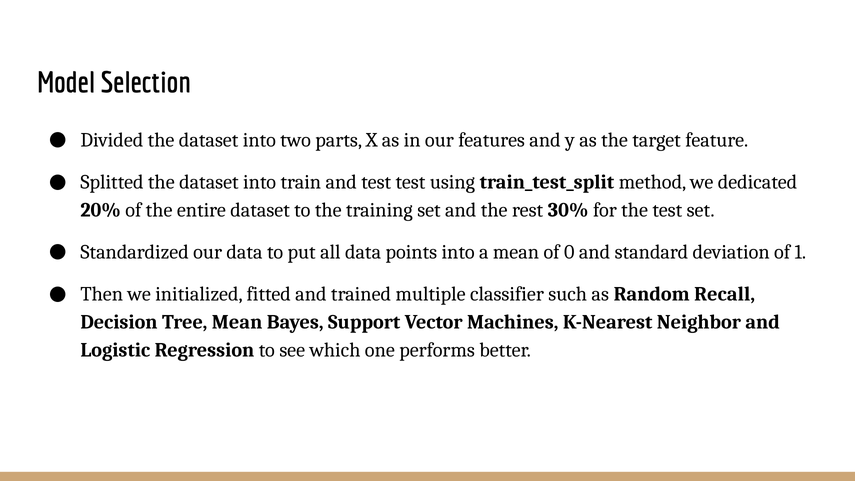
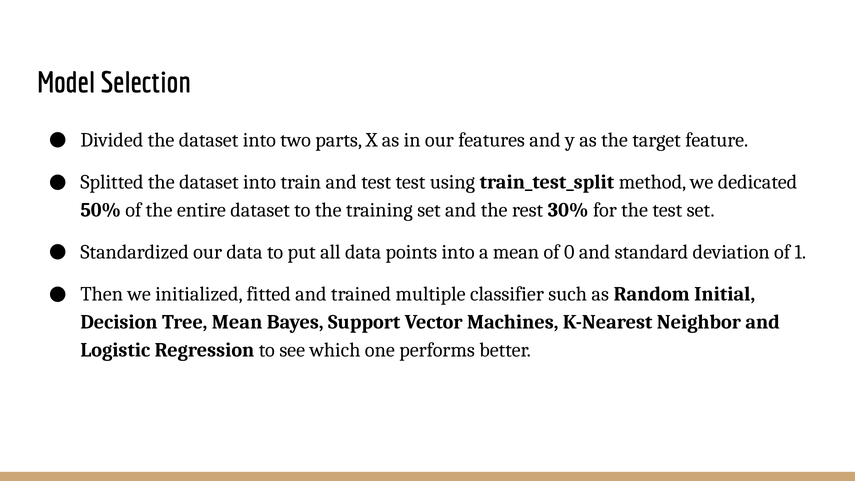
20%: 20% -> 50% (101, 210)
Recall: Recall -> Initial (725, 294)
